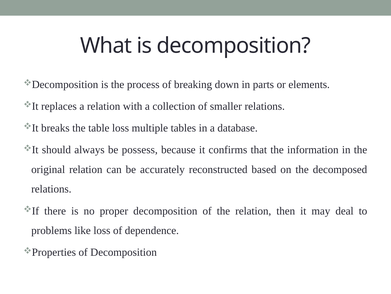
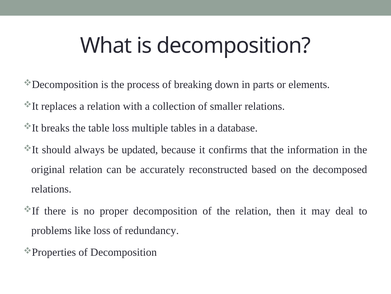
possess: possess -> updated (140, 149)
dependence: dependence -> redundancy (152, 230)
